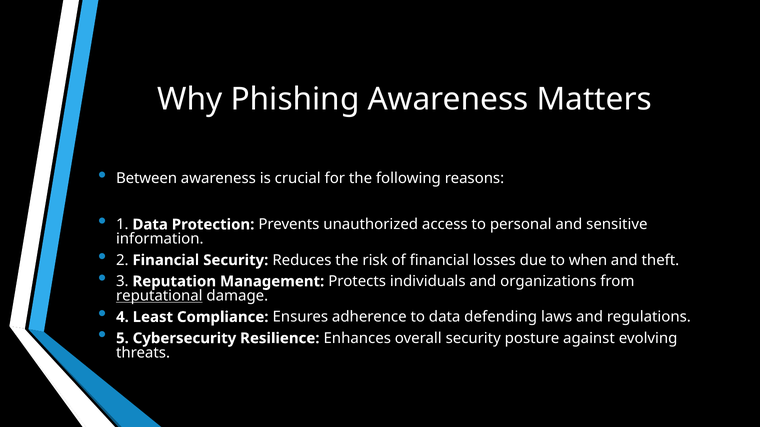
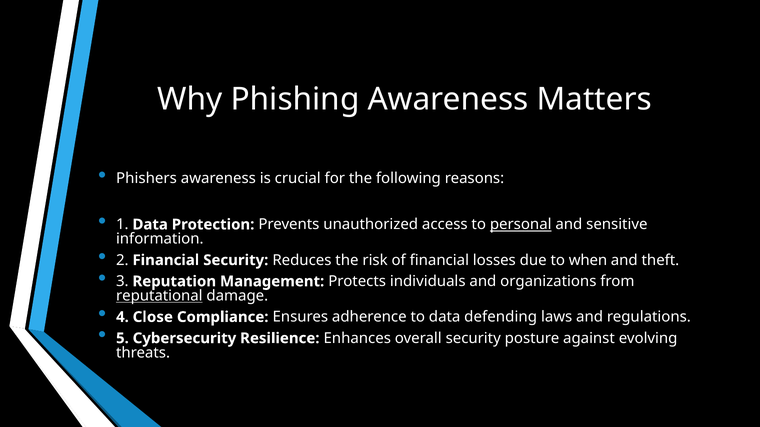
Between: Between -> Phishers (146, 179)
personal underline: none -> present (521, 225)
Least: Least -> Close (153, 317)
